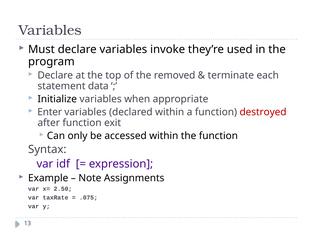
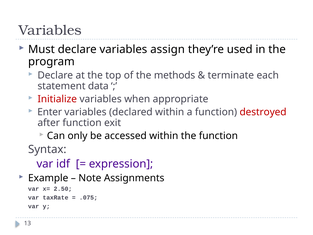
invoke: invoke -> assign (168, 49)
removed: removed -> methods (175, 75)
Initialize colour: black -> red (57, 99)
